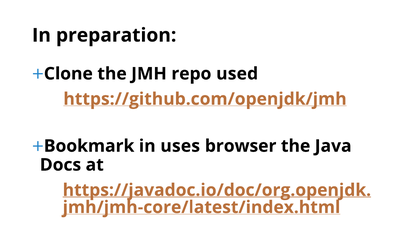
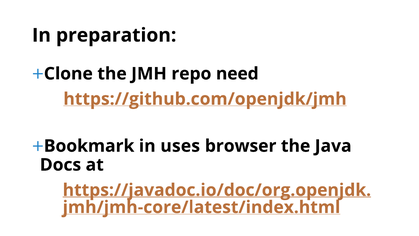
used: used -> need (237, 74)
